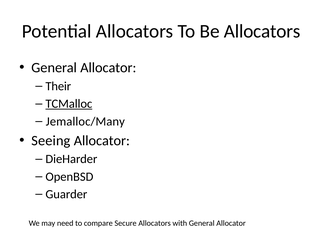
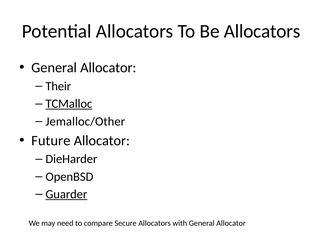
Jemalloc/Many: Jemalloc/Many -> Jemalloc/Other (85, 121)
Seeing: Seeing -> Future (51, 140)
Guarder underline: none -> present (66, 194)
